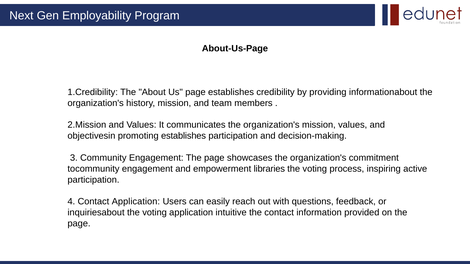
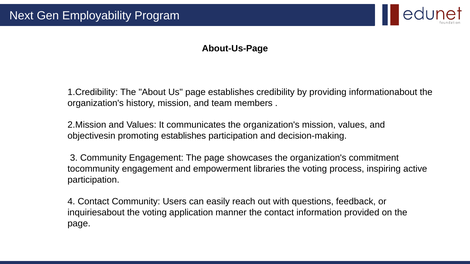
Contact Application: Application -> Community (136, 202)
intuitive: intuitive -> manner (231, 213)
